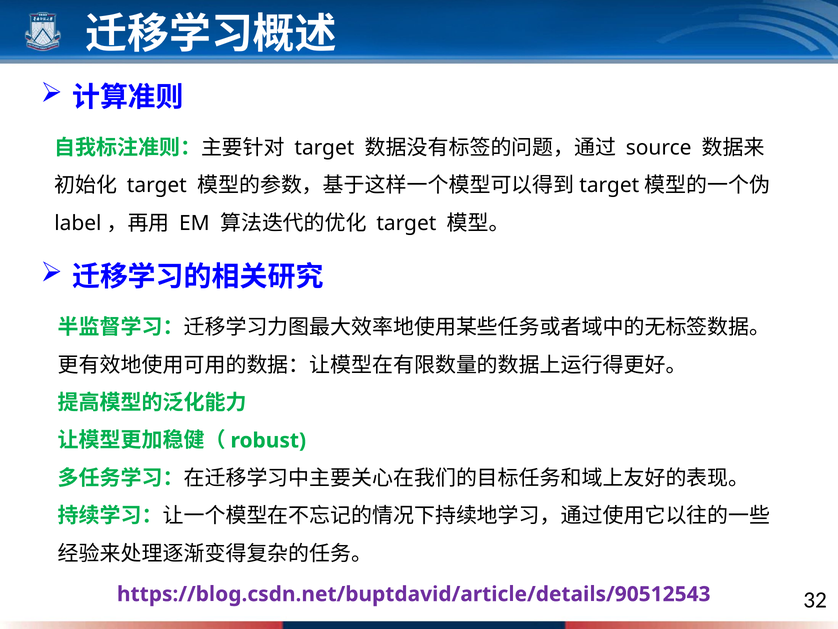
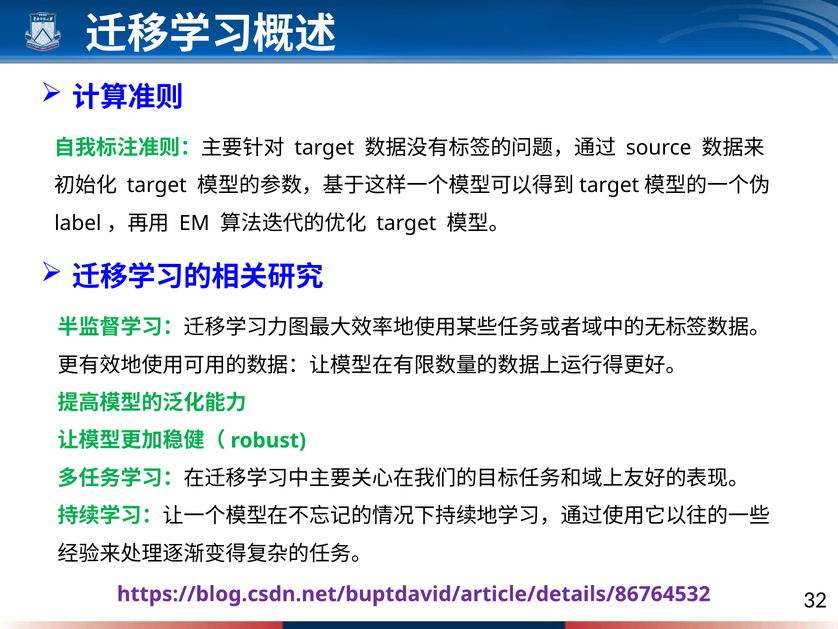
https://blog.csdn.net/buptdavid/article/details/90512543: https://blog.csdn.net/buptdavid/article/details/90512543 -> https://blog.csdn.net/buptdavid/article/details/86764532 (414, 594)
